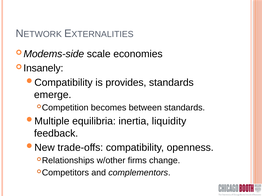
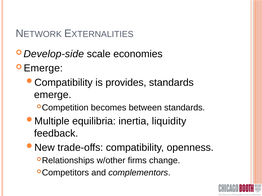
Modems-side: Modems-side -> Develop-side (54, 54)
Insanely: Insanely -> Emerge (43, 68)
